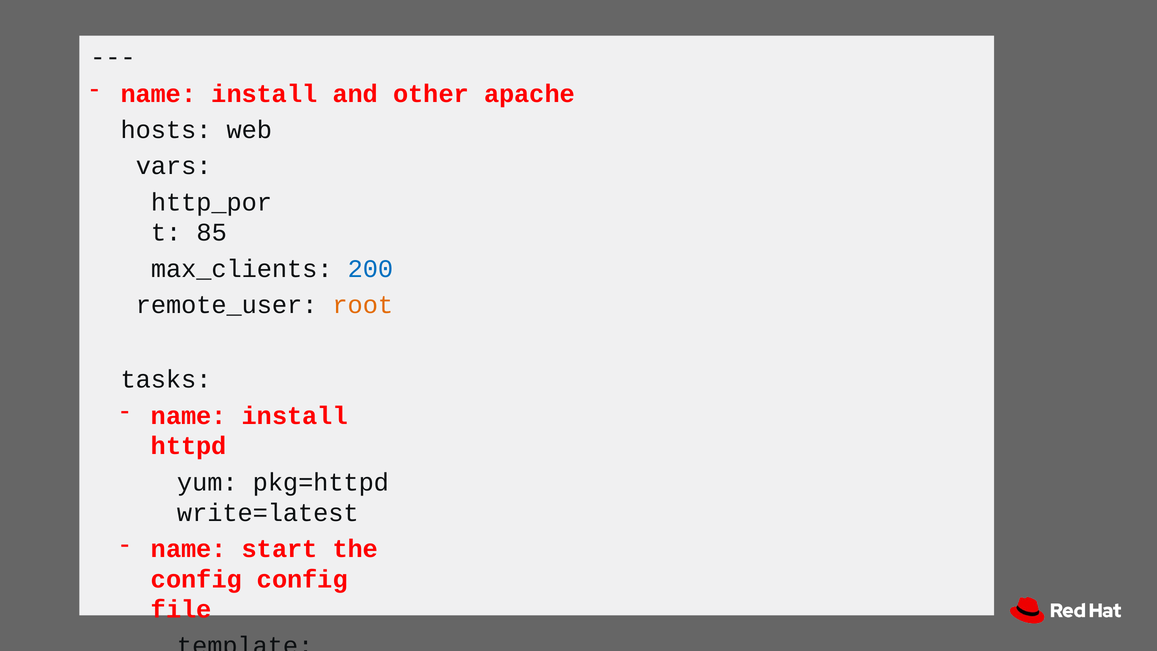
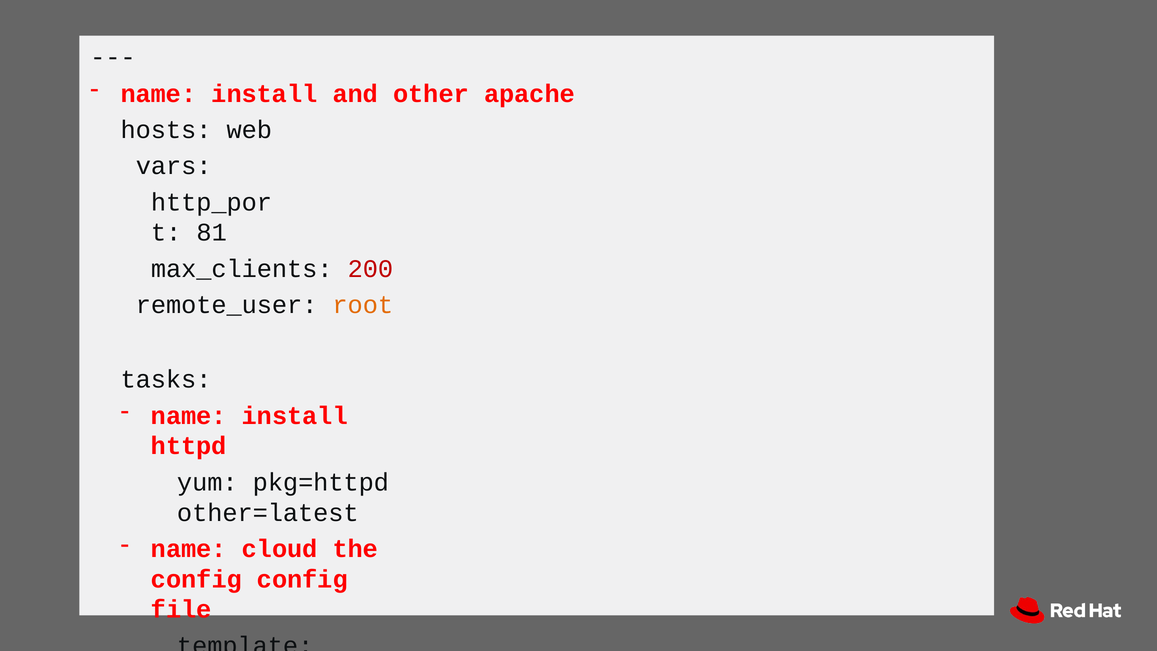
85: 85 -> 81 (212, 232)
200 colour: blue -> red (370, 269)
write=latest: write=latest -> other=latest (268, 512)
start: start -> cloud (280, 549)
